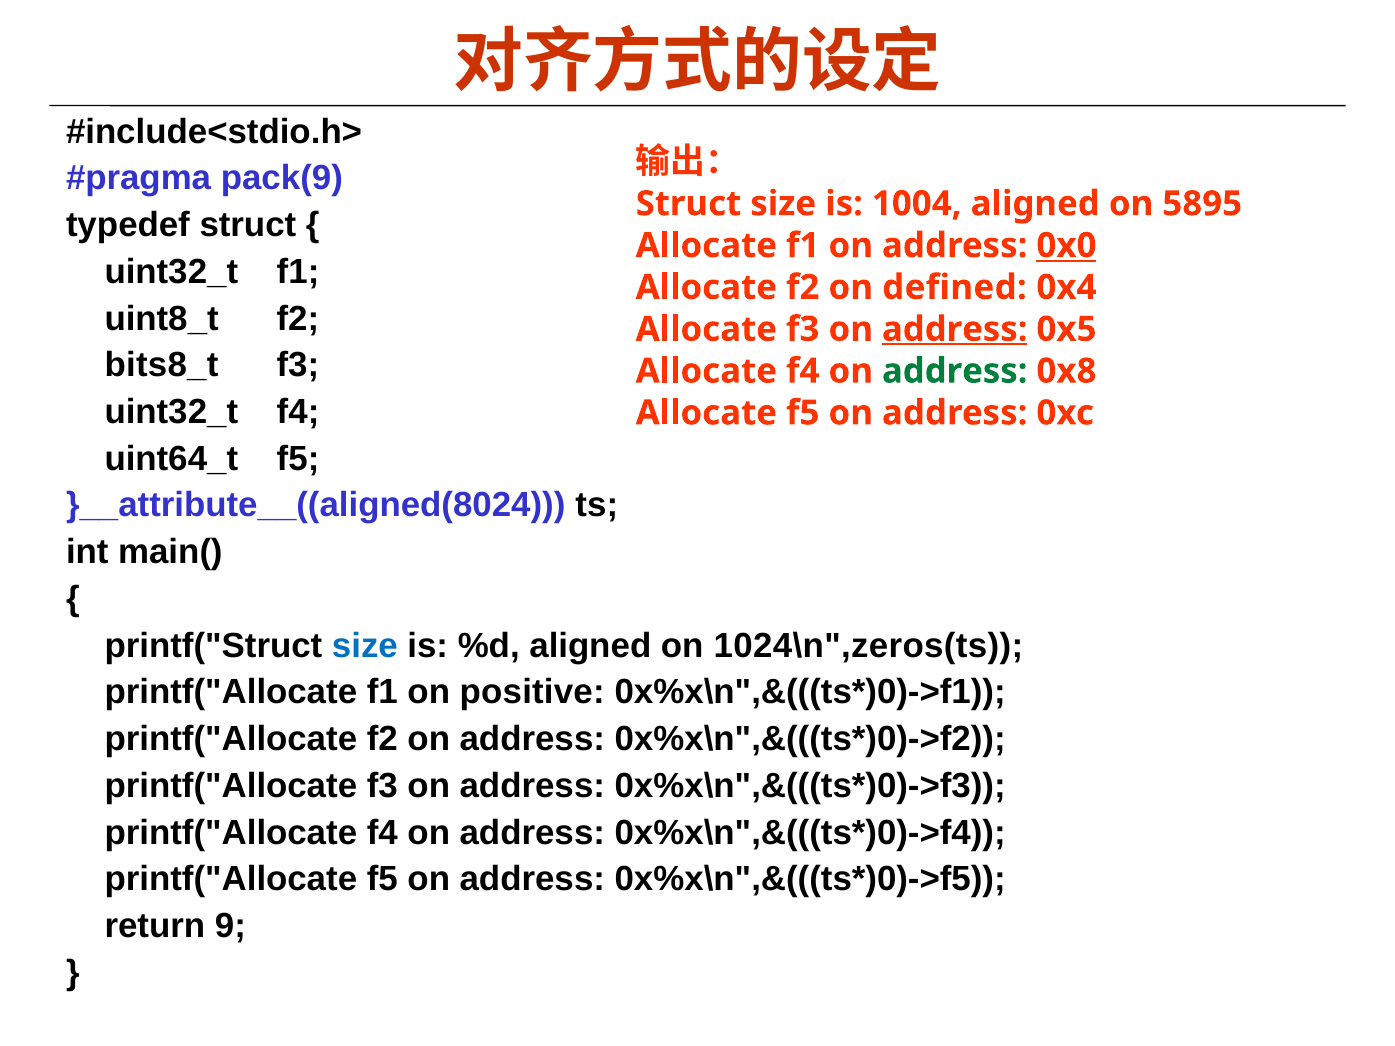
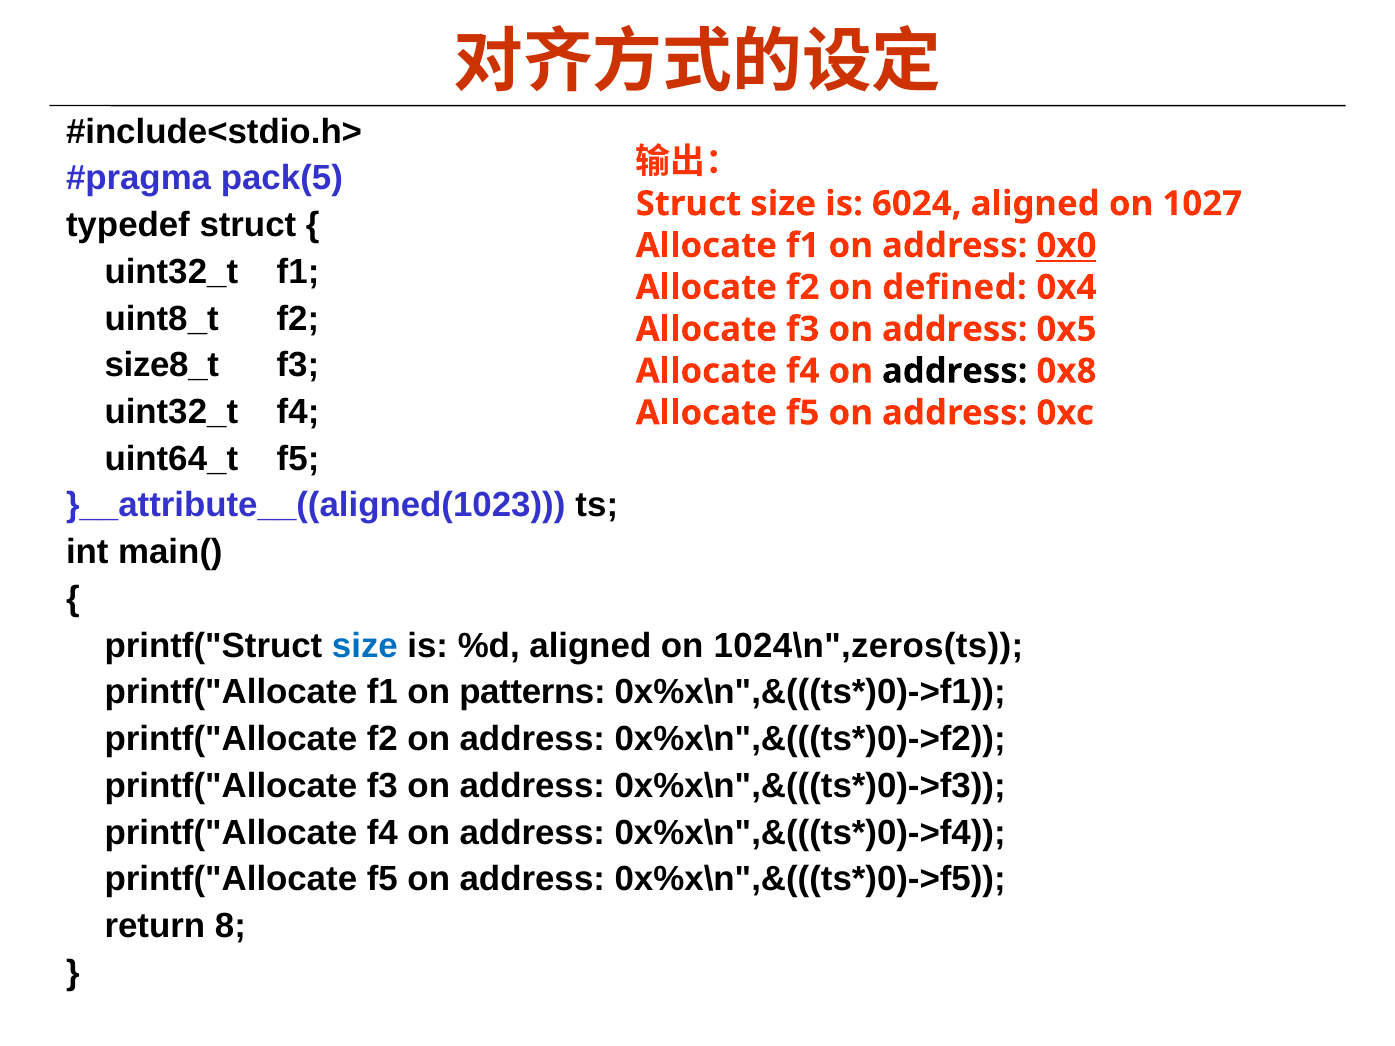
pack(9: pack(9 -> pack(5 (282, 178)
1004: 1004 -> 6024 (917, 204)
5895: 5895 -> 1027 (1202, 204)
address underline: present -> none (955, 329)
bits8_t: bits8_t -> size8_t (162, 365)
address colour: green -> black (955, 371)
}__attribute__((aligned(8024: }__attribute__((aligned(8024 -> }__attribute__((aligned(1023 (316, 506)
positive: positive -> patterns (532, 693)
9: 9 -> 8 (230, 926)
